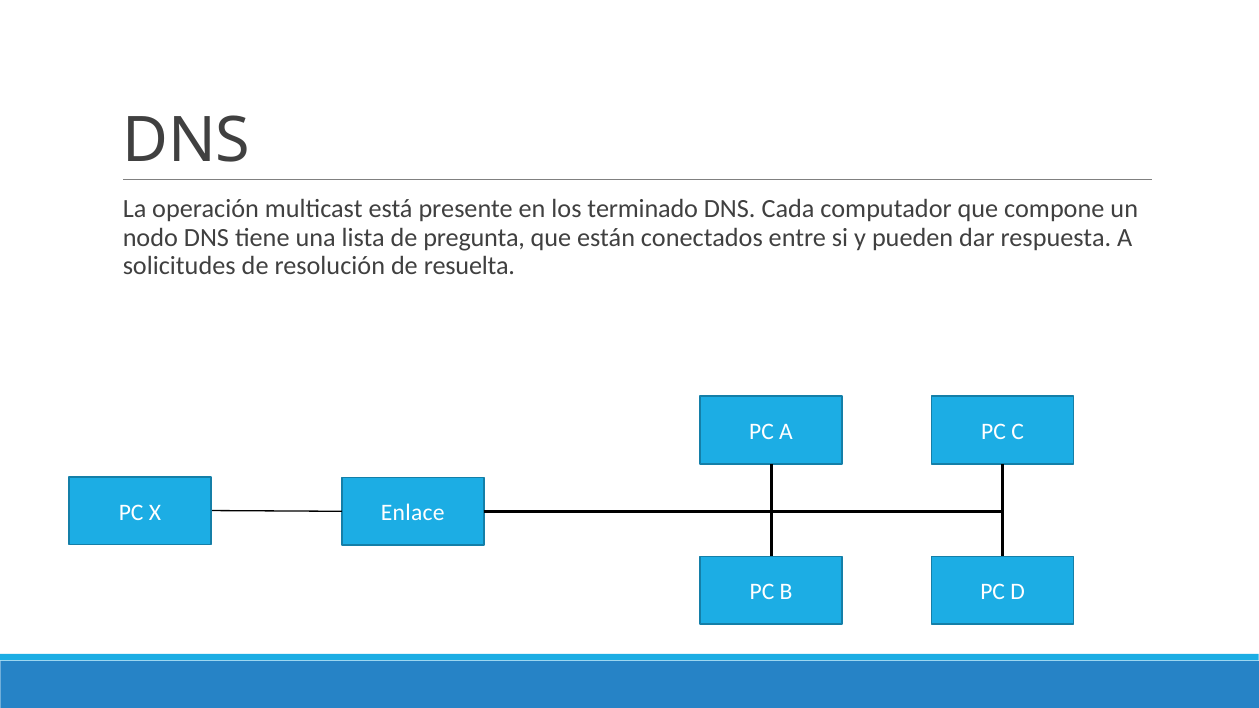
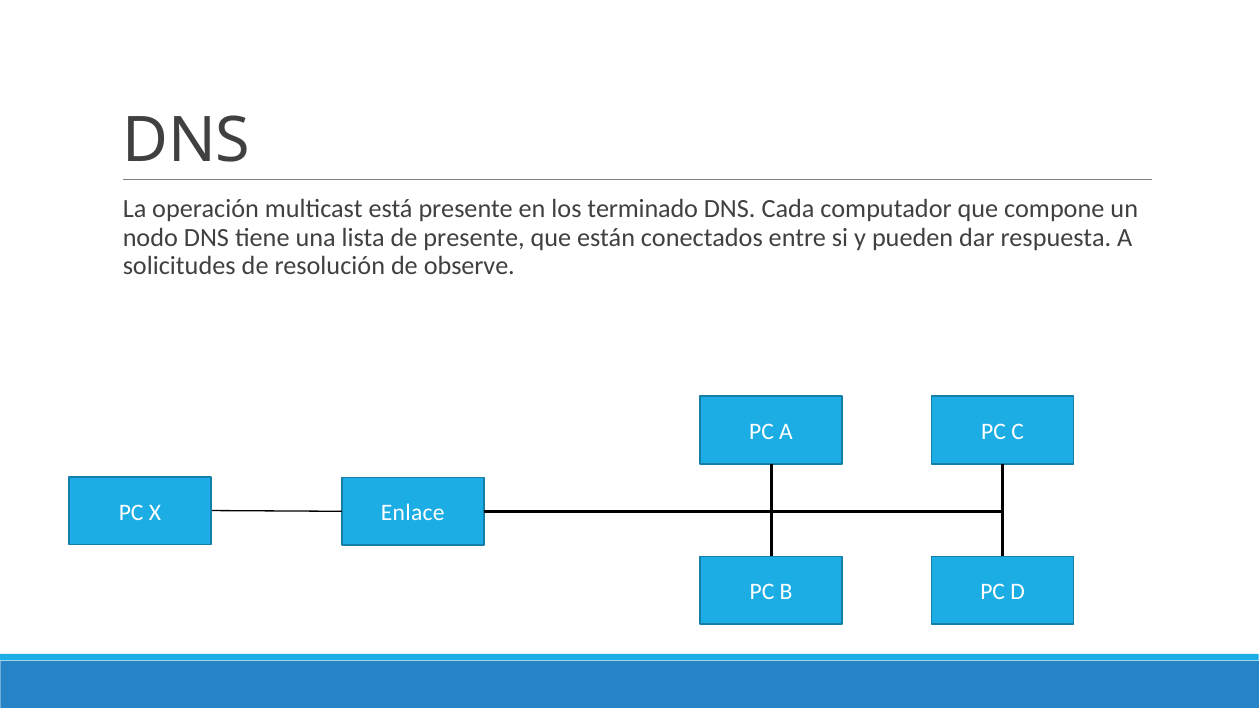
de pregunta: pregunta -> presente (474, 238)
resuelta: resuelta -> observe (469, 266)
